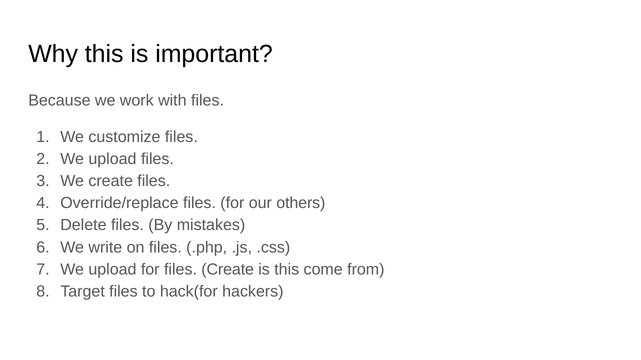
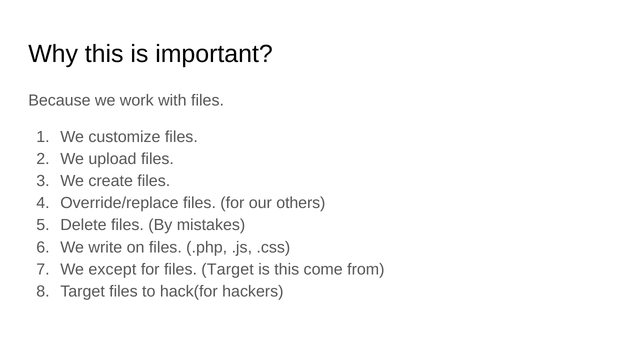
upload: upload -> except (112, 270)
files Create: Create -> Target (228, 270)
